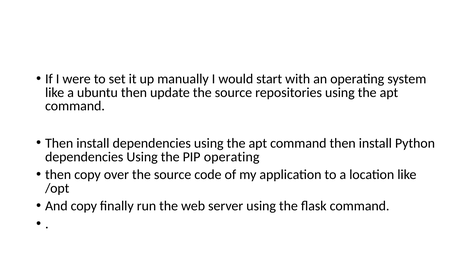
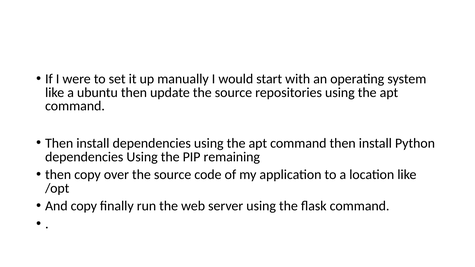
PIP operating: operating -> remaining (232, 157)
